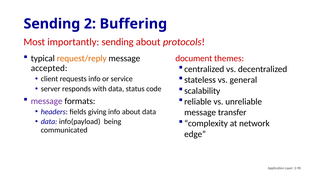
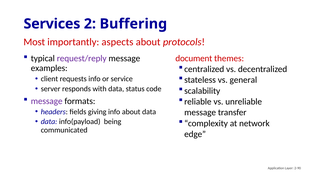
Sending: Sending -> Services (52, 24)
importantly sending: sending -> aspects (117, 42)
request/reply colour: orange -> purple (82, 58)
accepted: accepted -> examples (49, 68)
